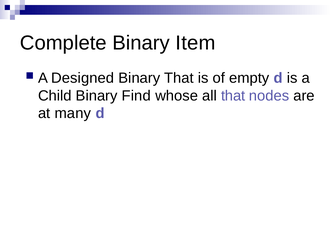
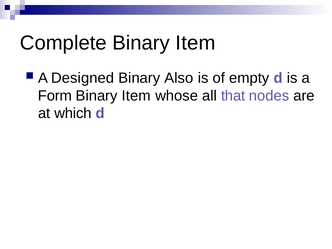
Binary That: That -> Also (179, 78)
Child: Child -> Form (55, 96)
Find: Find -> Item (136, 96)
many: many -> which (73, 113)
